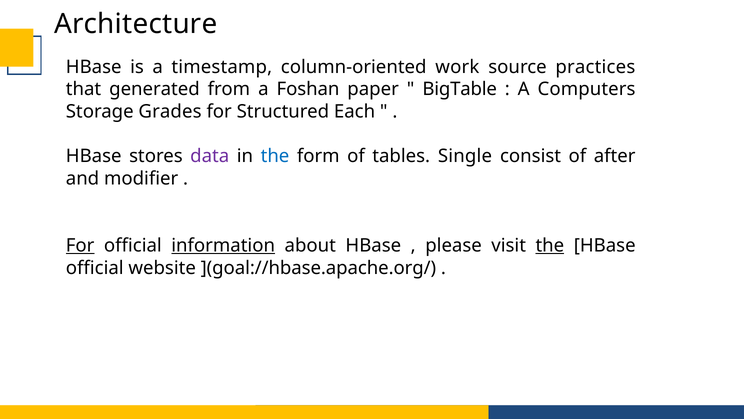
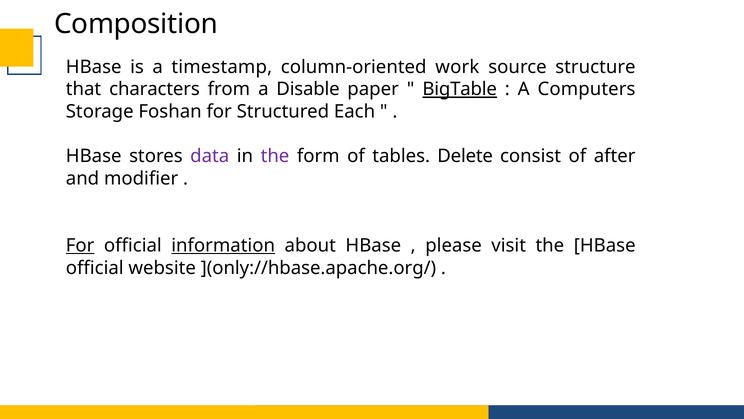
Architecture: Architecture -> Composition (136, 24)
practices: practices -> structure (595, 67)
generated: generated -> characters (155, 89)
Foshan: Foshan -> Disable (308, 89)
BigTable underline: none -> present (460, 89)
Grades: Grades -> Foshan (170, 111)
the colour: blue -> purple (275, 156)
Single: Single -> Delete (465, 156)
the underline: present -> none (550, 245)
](goal://hbase.apache.org/: ](goal://hbase.apache.org/ -> ](only://hbase.apache.org/ (318, 268)
